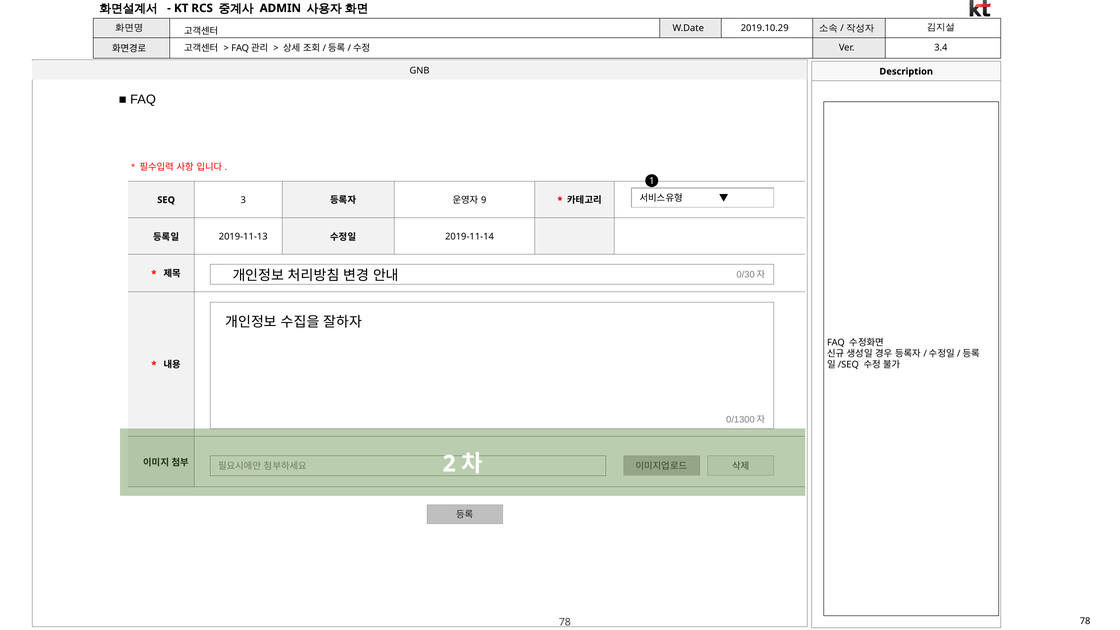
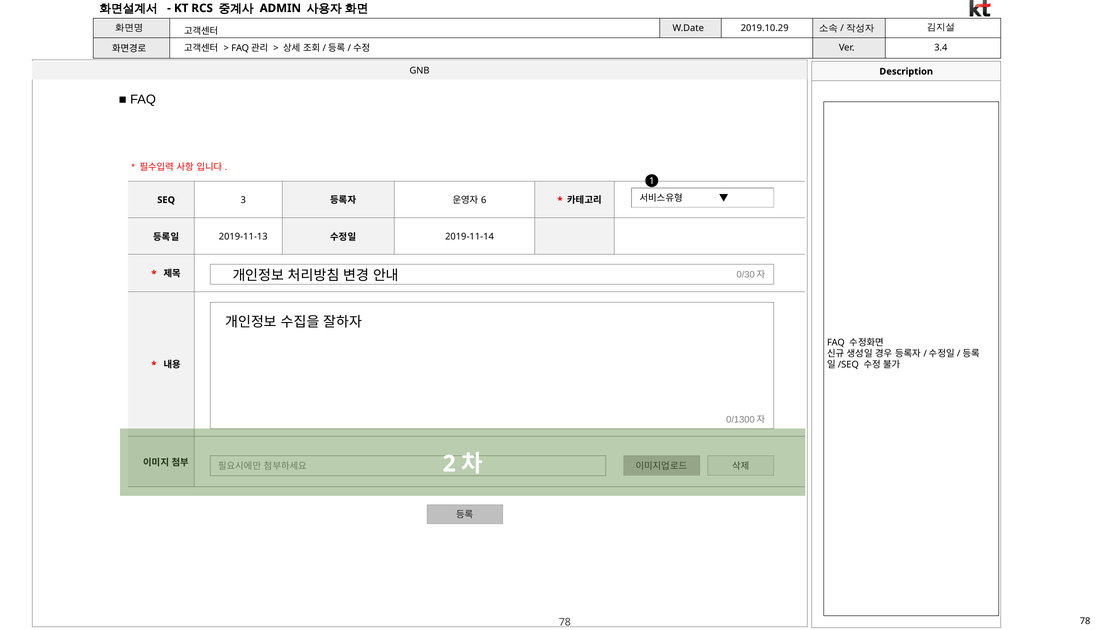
9: 9 -> 6 (484, 200)
